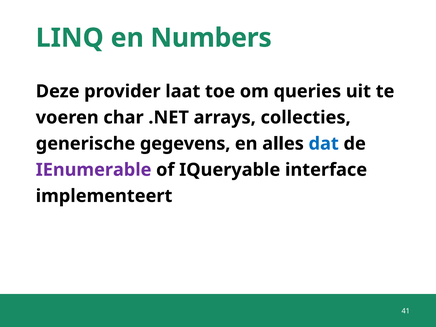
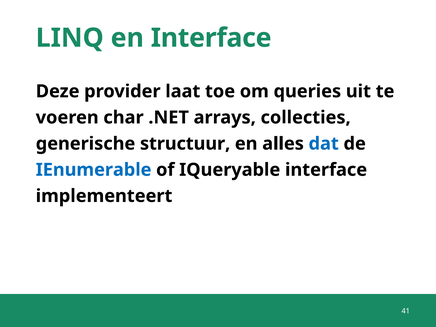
en Numbers: Numbers -> Interface (211, 38)
gegevens: gegevens -> structuur (185, 144)
IEnumerable colour: purple -> blue (94, 170)
